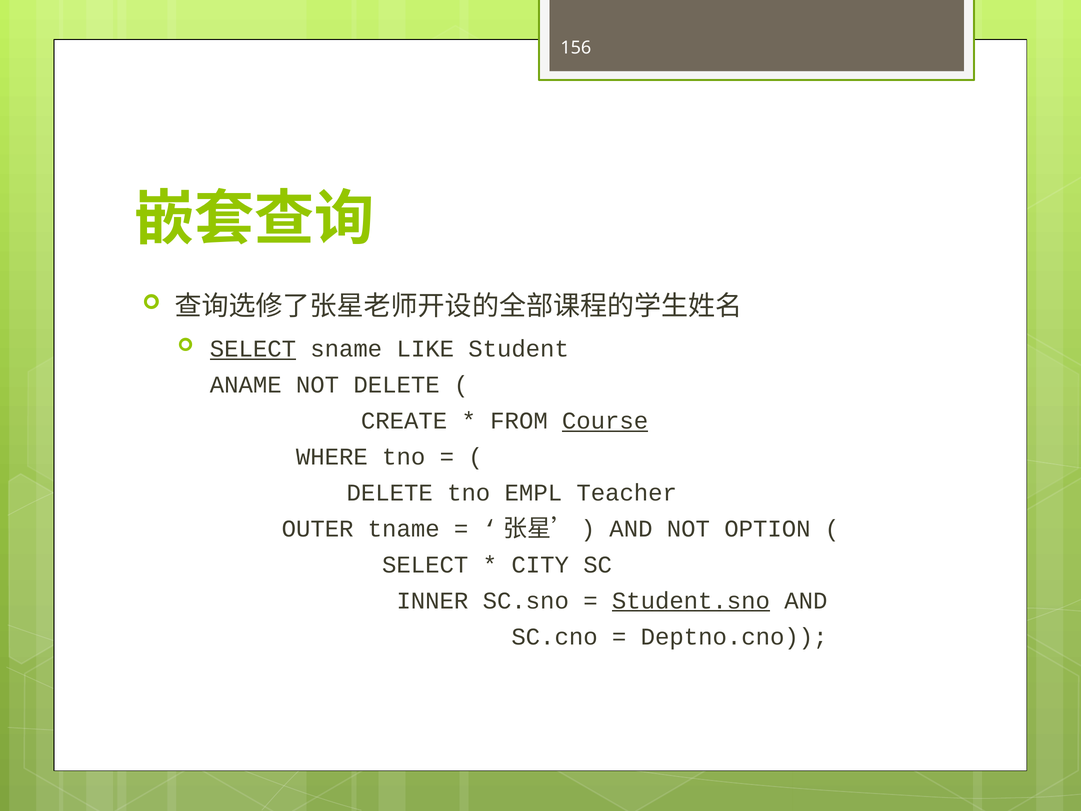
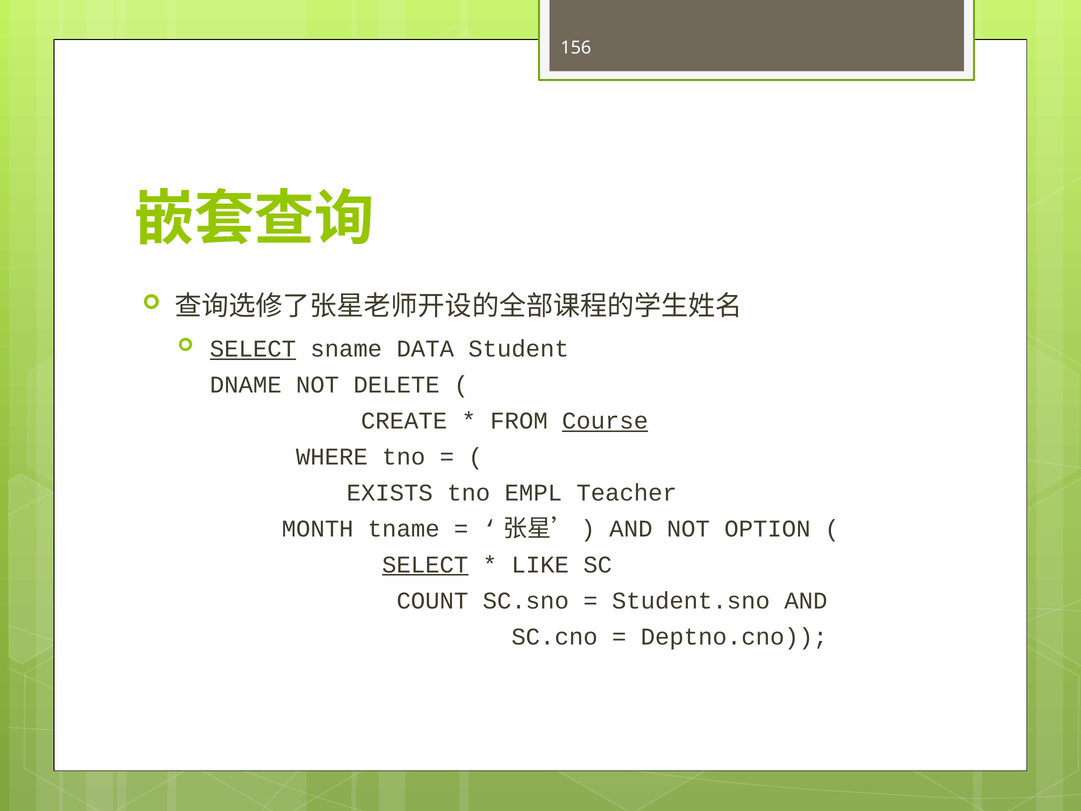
LIKE: LIKE -> DATA (425, 349)
ANAME: ANAME -> DNAME (246, 385)
DELETE: DELETE -> EXISTS (390, 493)
OUTER: OUTER -> MONTH (318, 528)
SELECT underline: none -> present (425, 564)
CITY: CITY -> LIKE (540, 564)
INNER: INNER -> COUNT (432, 600)
Student.sno underline: present -> none (691, 600)
